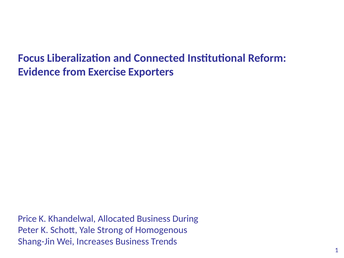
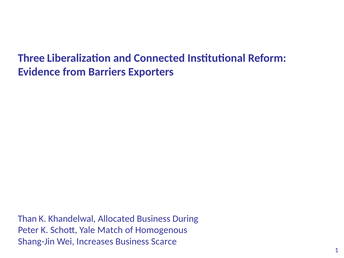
Focus: Focus -> Three (31, 58)
Exercise: Exercise -> Barriers (107, 72)
Price: Price -> Than (27, 219)
Strong: Strong -> Match (110, 230)
Trends: Trends -> Scarce (164, 242)
